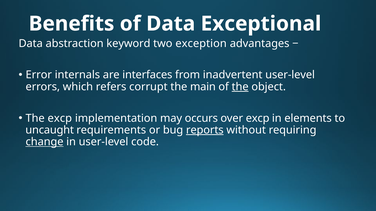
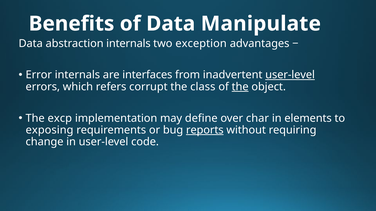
Exceptional: Exceptional -> Manipulate (261, 24)
abstraction keyword: keyword -> internals (128, 44)
user-level underline: none -> present (290, 75)
main: main -> class (203, 87)
occurs: occurs -> define (201, 118)
over excp: excp -> char (258, 118)
uncaught: uncaught -> exposing (50, 130)
change underline: present -> none (45, 142)
